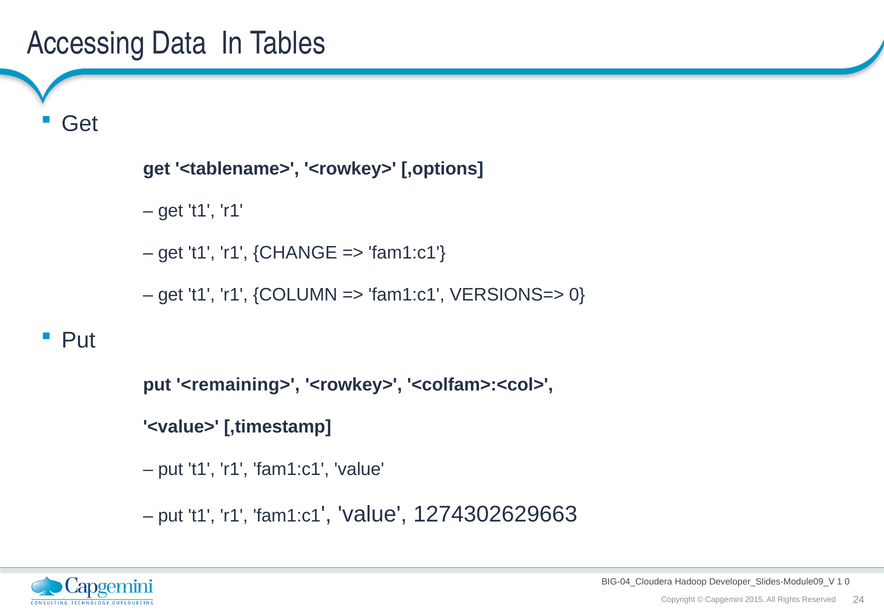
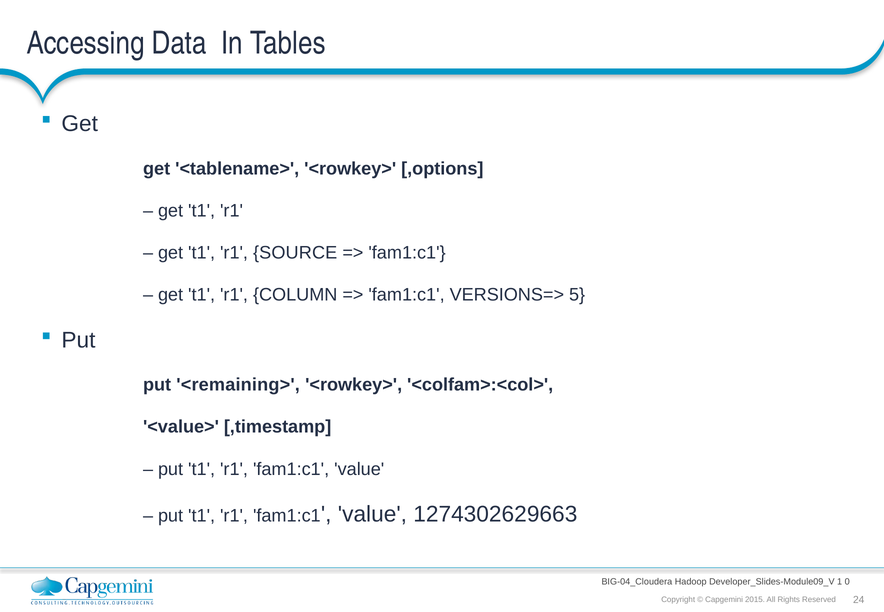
CHANGE: CHANGE -> SOURCE (295, 253)
VERSIONS=> 0: 0 -> 5 (577, 295)
